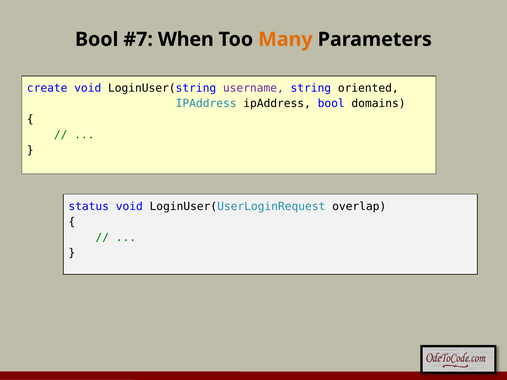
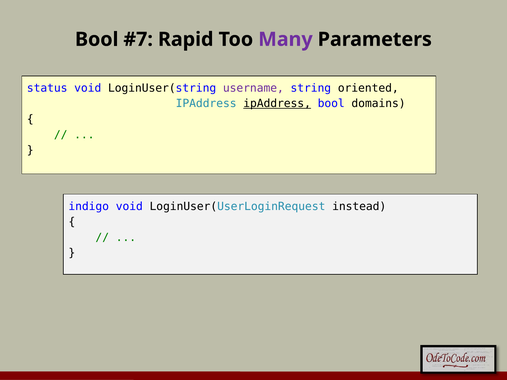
When: When -> Rapid (186, 39)
Many colour: orange -> purple (285, 39)
create: create -> status (47, 88)
ipAddress underline: none -> present (277, 104)
status: status -> indigo (89, 206)
overlap: overlap -> instead (359, 206)
